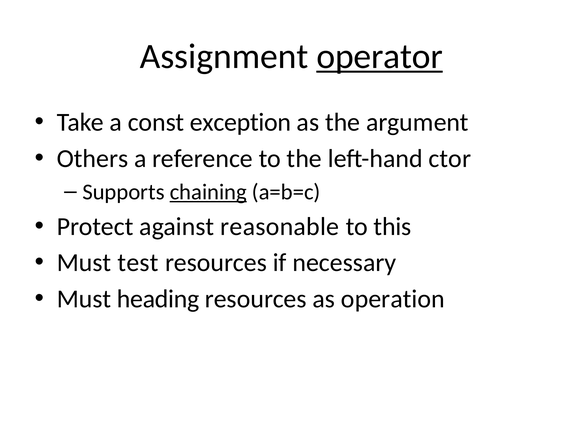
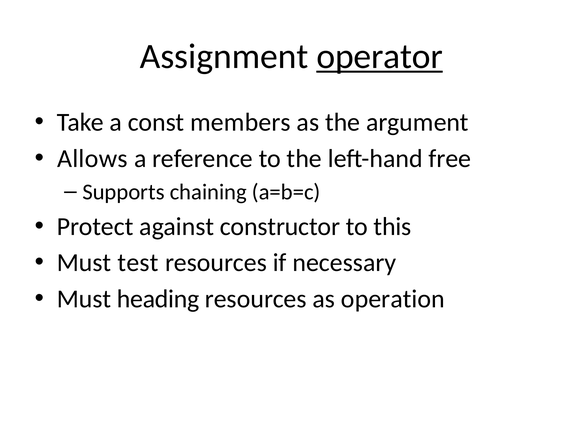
exception: exception -> members (240, 122)
Others: Others -> Allows (92, 159)
ctor: ctor -> free (450, 159)
chaining underline: present -> none (208, 192)
reasonable: reasonable -> constructor (280, 227)
